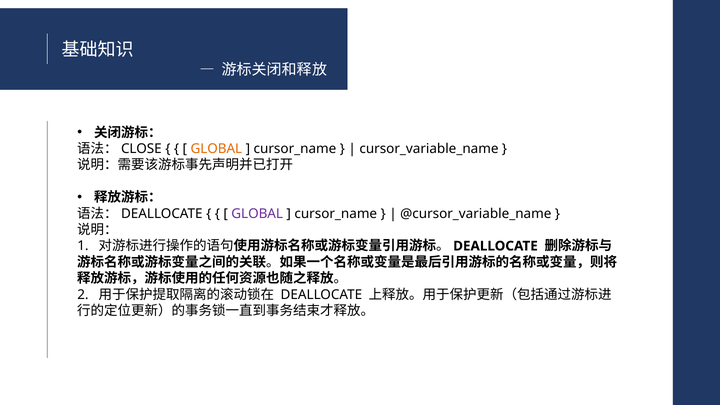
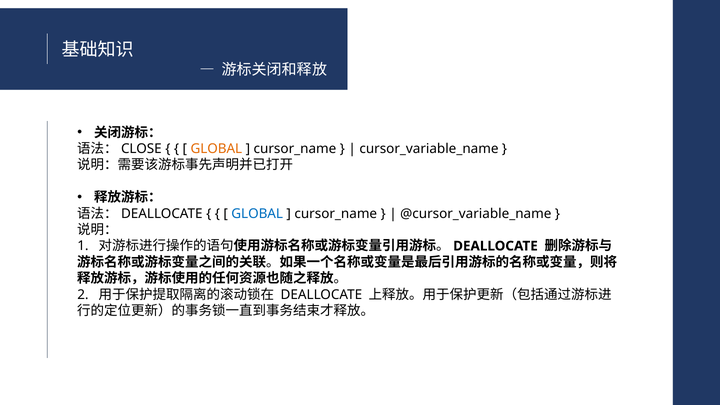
GLOBAL colour: purple -> blue (257, 214)
